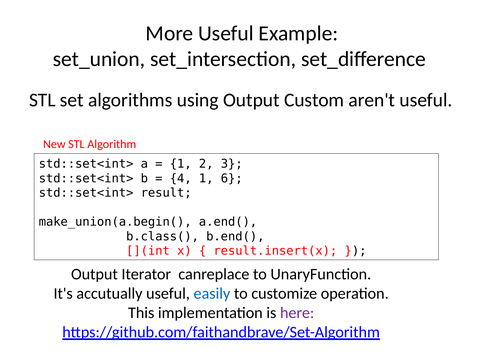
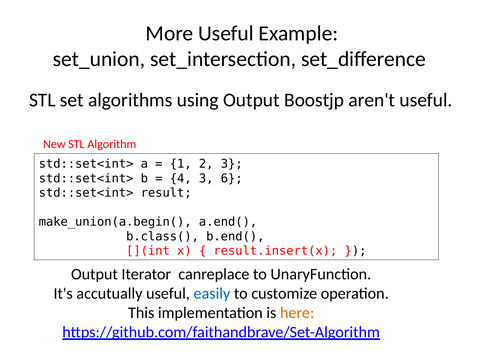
Custom: Custom -> Boostjp (314, 100)
4 1: 1 -> 3 (206, 178)
here colour: purple -> orange (297, 313)
